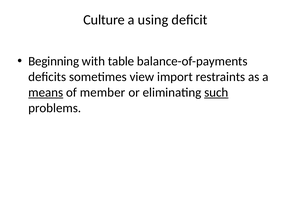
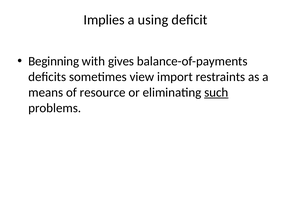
Culture: Culture -> Implies (104, 20)
table: table -> gives (121, 61)
means underline: present -> none (46, 92)
member: member -> resource (103, 92)
